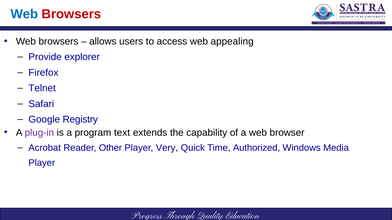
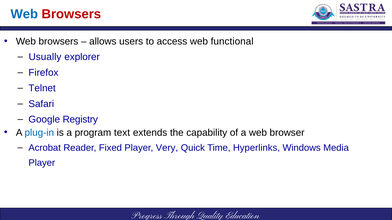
appealing: appealing -> functional (232, 42)
Provide: Provide -> Usually (45, 57)
plug-in colour: purple -> blue (39, 133)
Other: Other -> Fixed (110, 148)
Authorized: Authorized -> Hyperlinks (256, 148)
